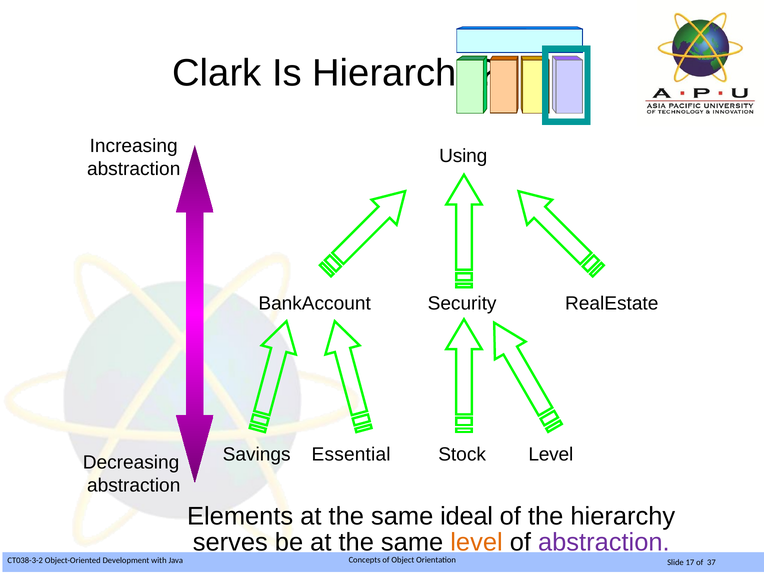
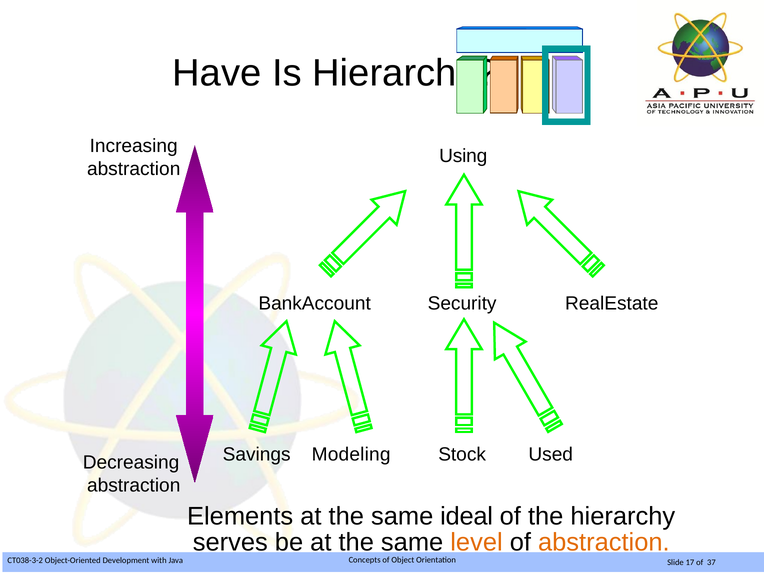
Clark: Clark -> Have (217, 73)
Essential: Essential -> Modeling (351, 455)
Level: Level -> Used (551, 455)
abstraction colour: purple -> orange (604, 542)
